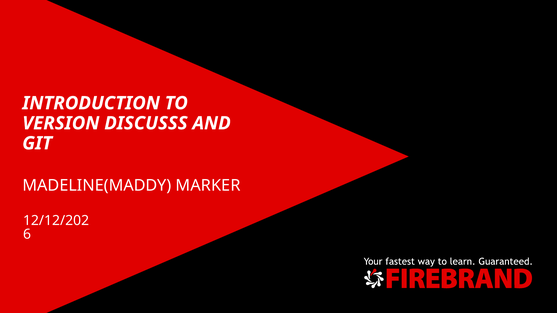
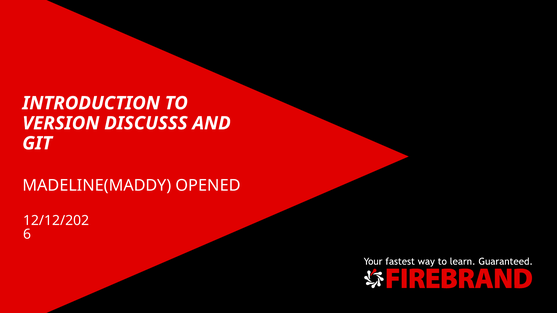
MARKER: MARKER -> OPENED (208, 186)
